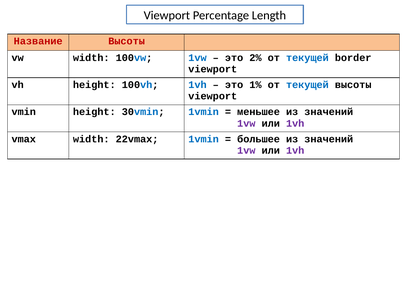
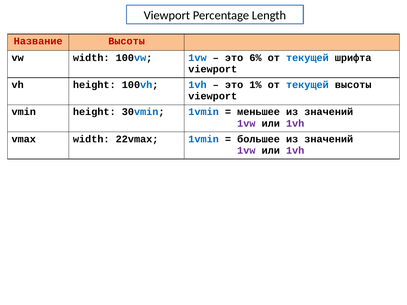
2%: 2% -> 6% (255, 58)
border: border -> шрифта (353, 58)
